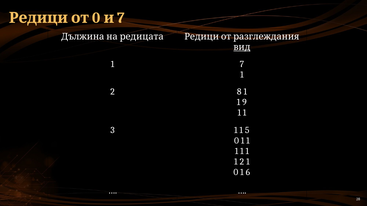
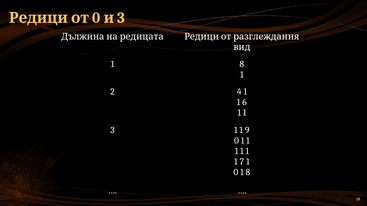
0 7: 7 -> 3 (121, 18)
вид underline: present -> none (242, 47)
7: 7 -> 8 (242, 64)
8: 8 -> 4 (239, 92)
9: 9 -> 6 (245, 102)
5: 5 -> 9 (247, 130)
2: 2 -> 7 (242, 162)
0 1 6: 6 -> 8 (248, 173)
